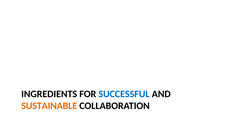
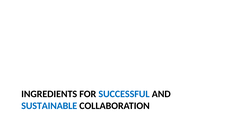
SUSTAINABLE colour: orange -> blue (49, 106)
